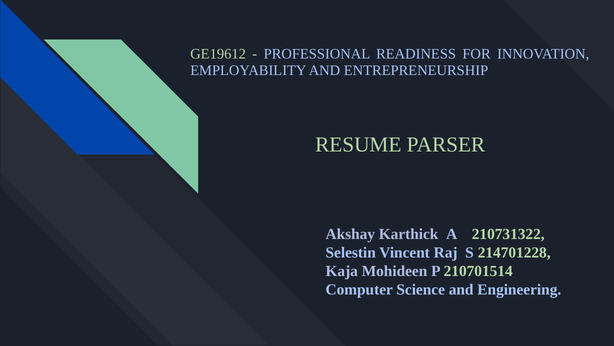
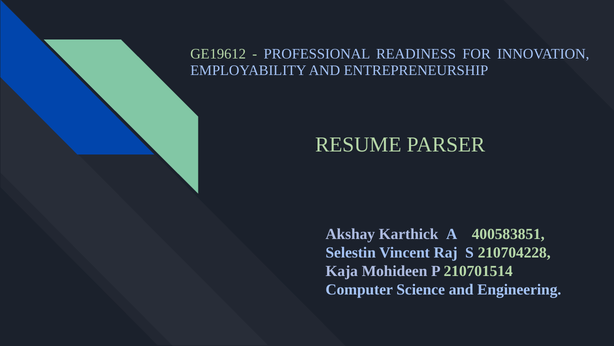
210731322: 210731322 -> 400583851 (508, 234)
214701228: 214701228 -> 210704228 (514, 252)
